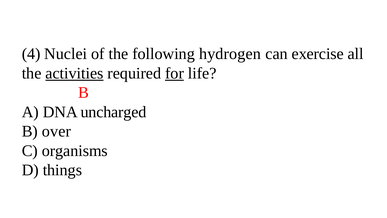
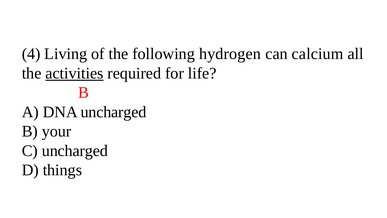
Nuclei: Nuclei -> Living (66, 54)
exercise: exercise -> calcium (318, 54)
for underline: present -> none (174, 73)
over: over -> your (57, 131)
C organisms: organisms -> uncharged (75, 151)
